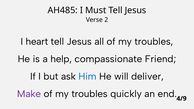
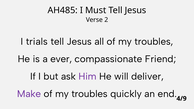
heart: heart -> trials (37, 42)
help: help -> ever (61, 59)
Him colour: blue -> purple (87, 77)
